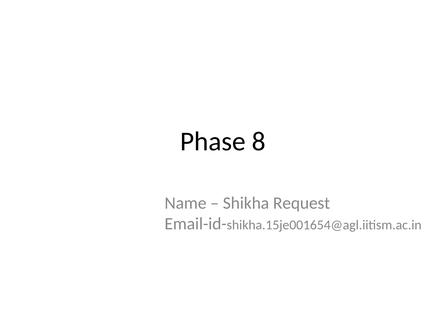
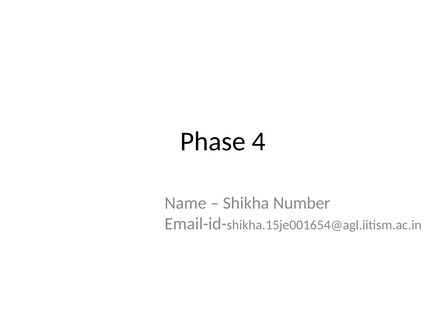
8: 8 -> 4 (259, 142)
Request: Request -> Number (302, 203)
